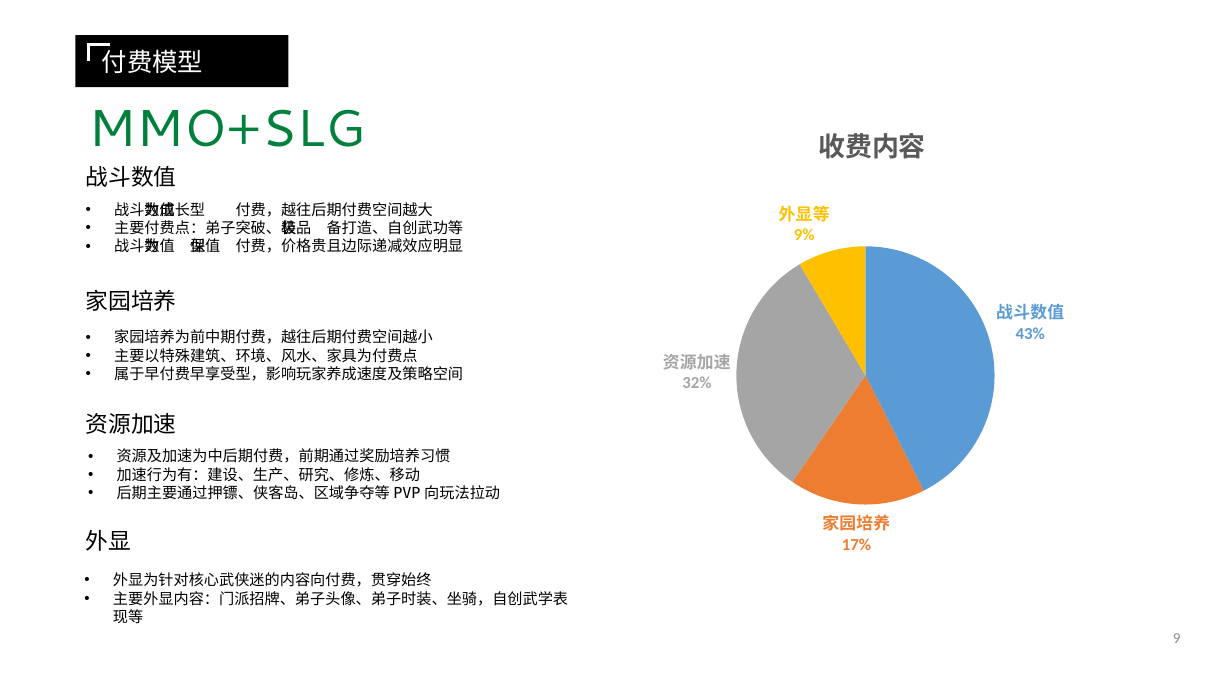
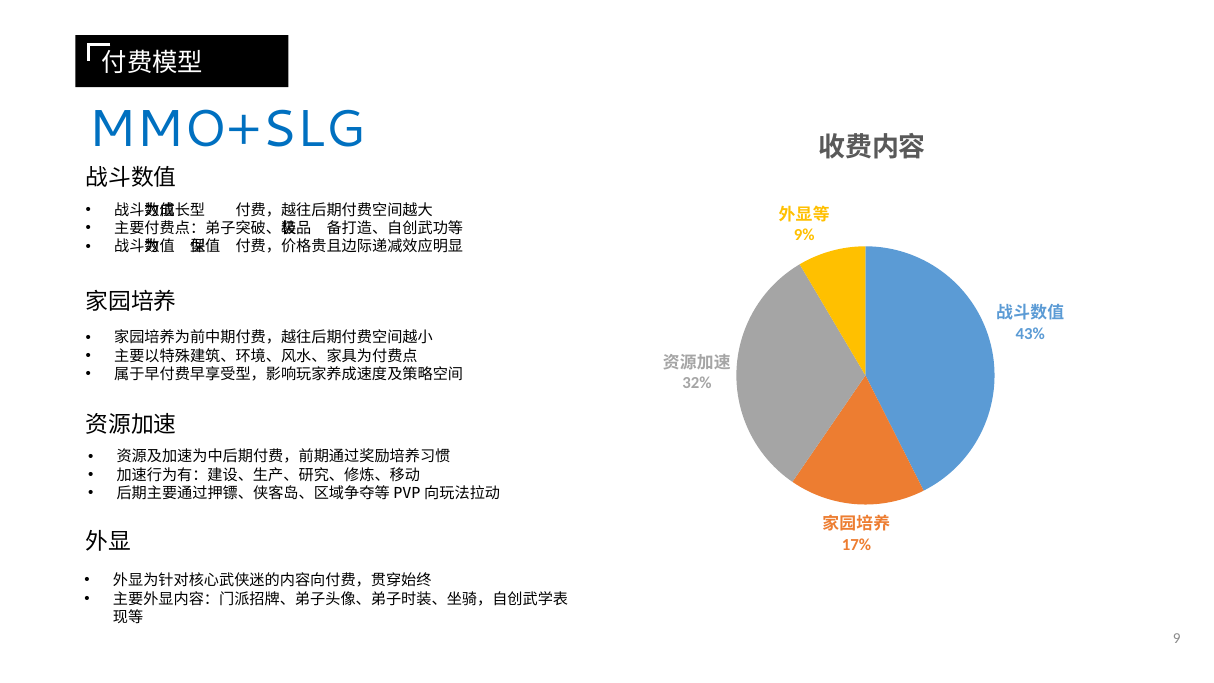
MMO+SLG colour: green -> blue (227, 130)
